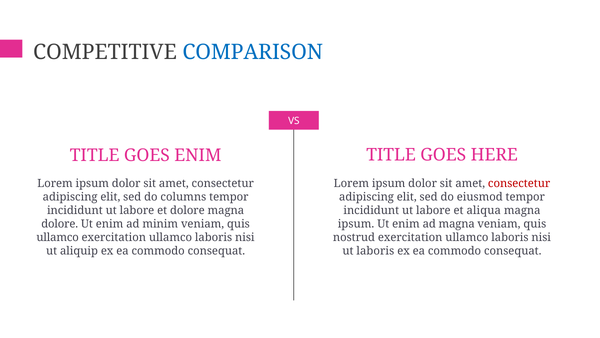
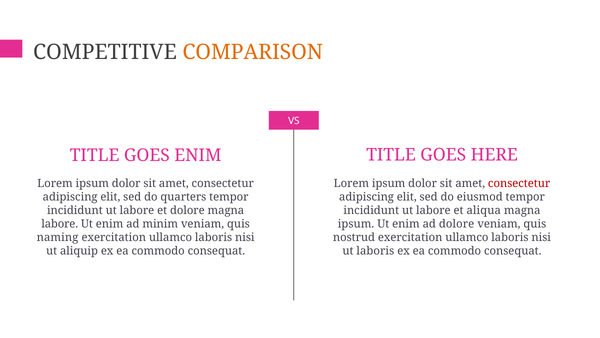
COMPARISON colour: blue -> orange (253, 52)
columns: columns -> quarters (183, 197)
dolore: dolore -> labore (60, 224)
ad magna: magna -> dolore (457, 224)
ullamco: ullamco -> naming (58, 237)
